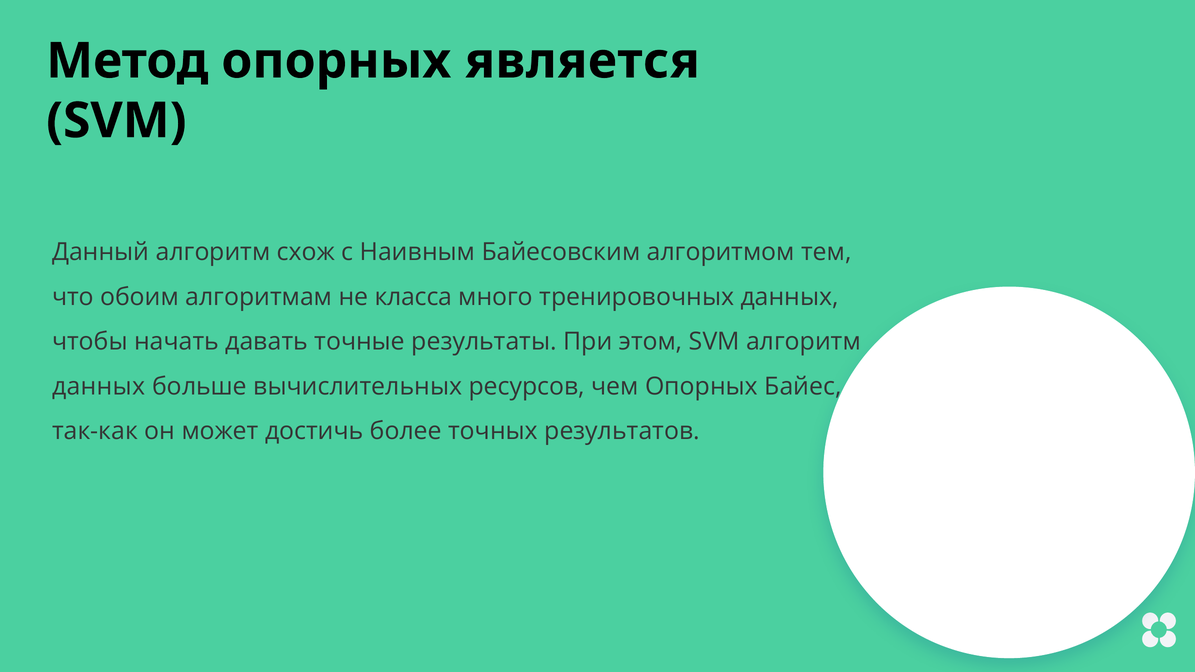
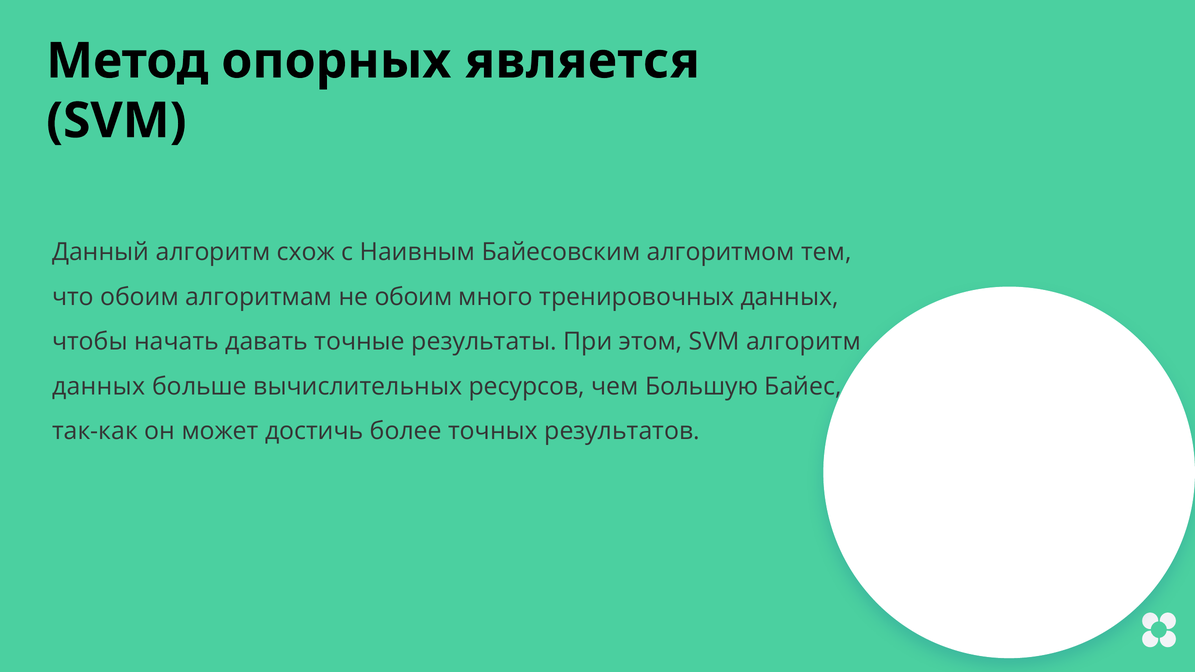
не класса: класса -> обоим (413, 297)
чем Опорных: Опорных -> Большую (702, 387)
